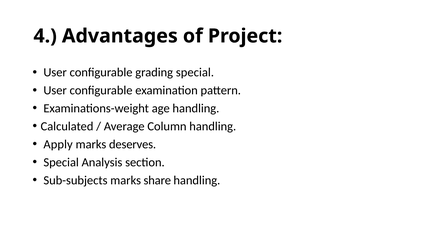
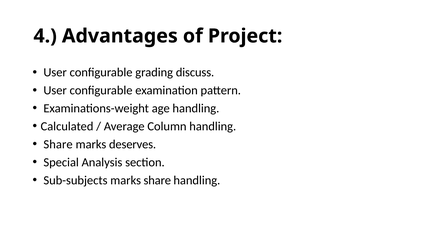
grading special: special -> discuss (195, 72)
Apply: Apply -> Share (58, 144)
